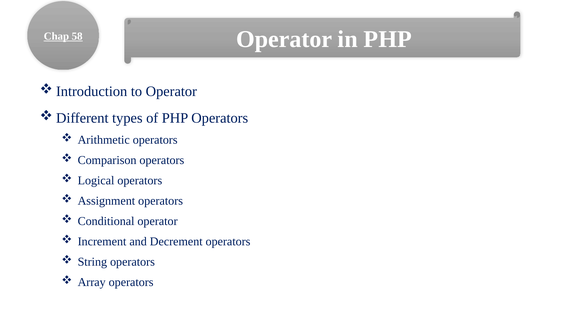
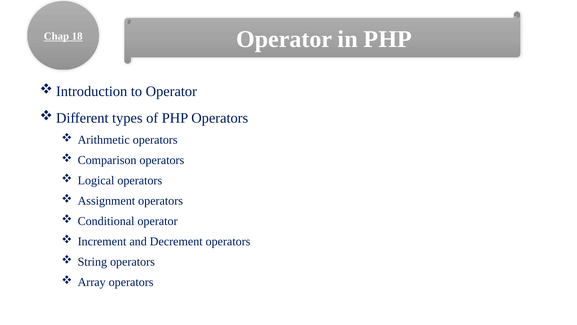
58: 58 -> 18 (77, 36)
